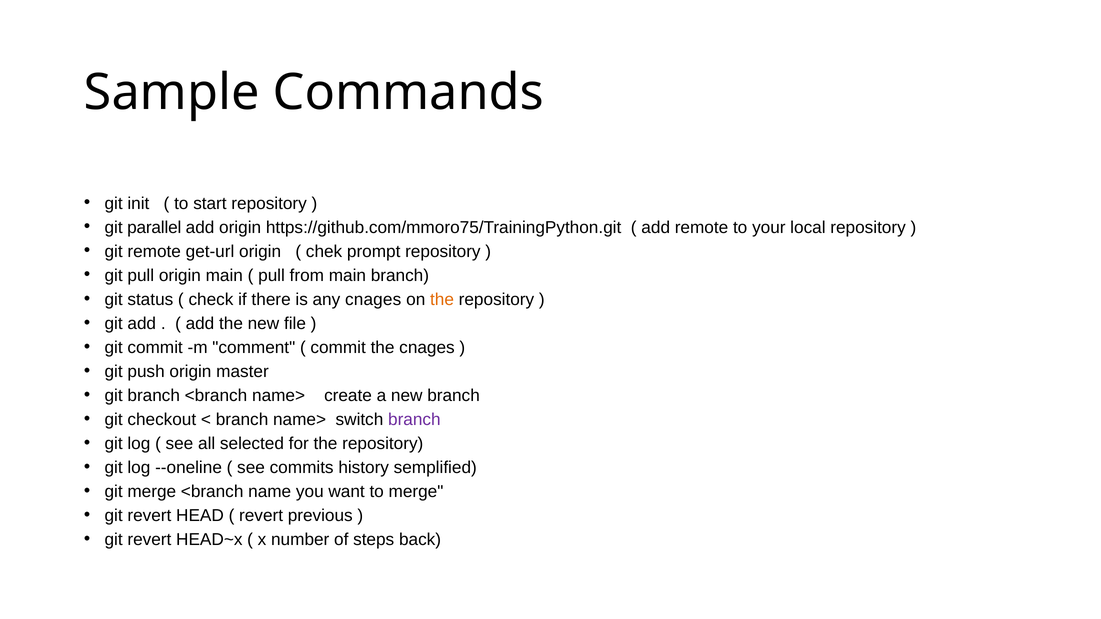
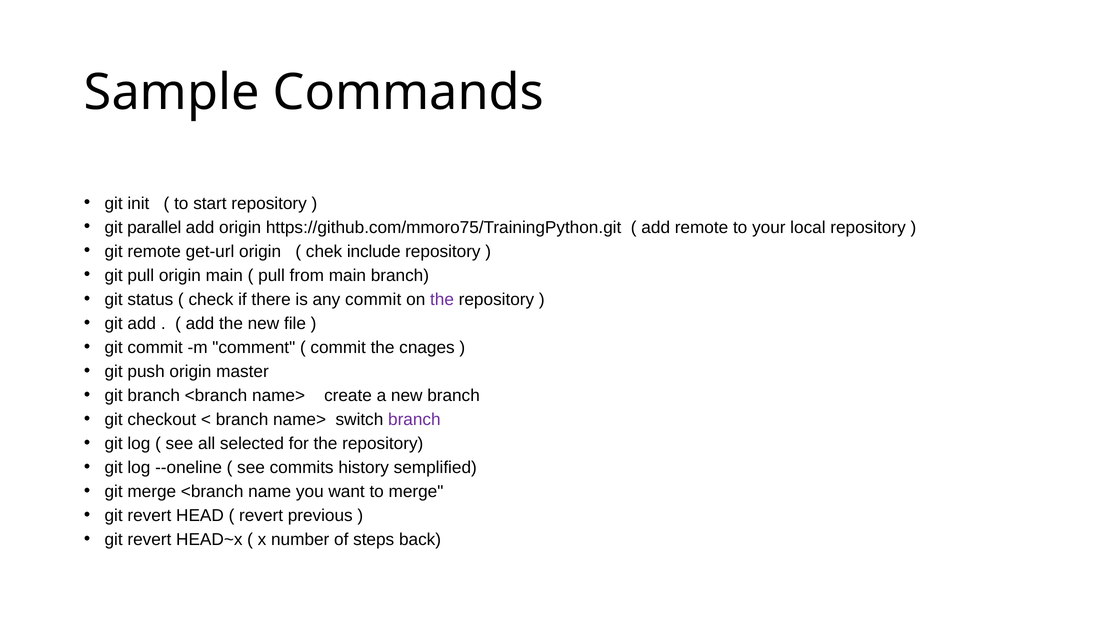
prompt: prompt -> include (374, 252)
any cnages: cnages -> commit (373, 300)
the colour: orange -> purple (442, 300)
